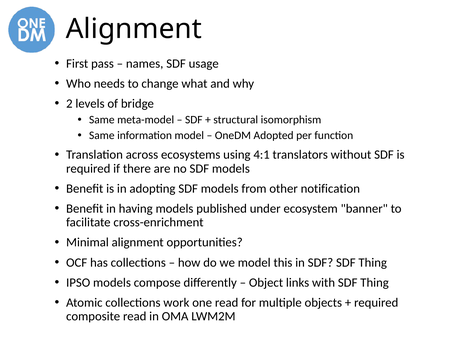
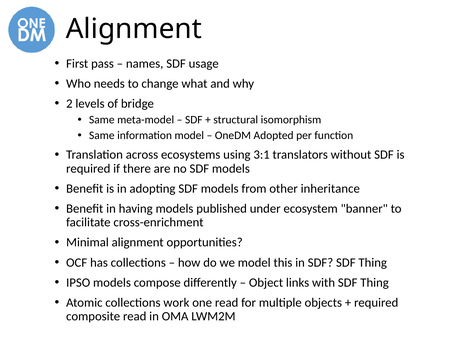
4:1: 4:1 -> 3:1 (262, 155)
notification: notification -> inheritance (330, 189)
